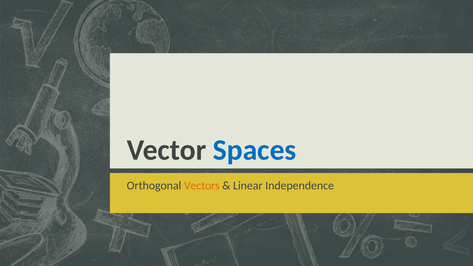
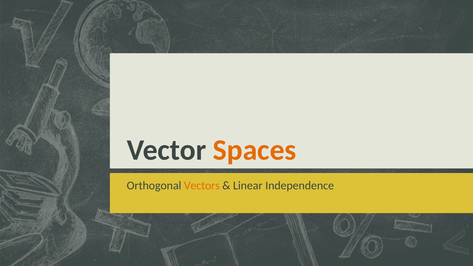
Spaces colour: blue -> orange (255, 150)
